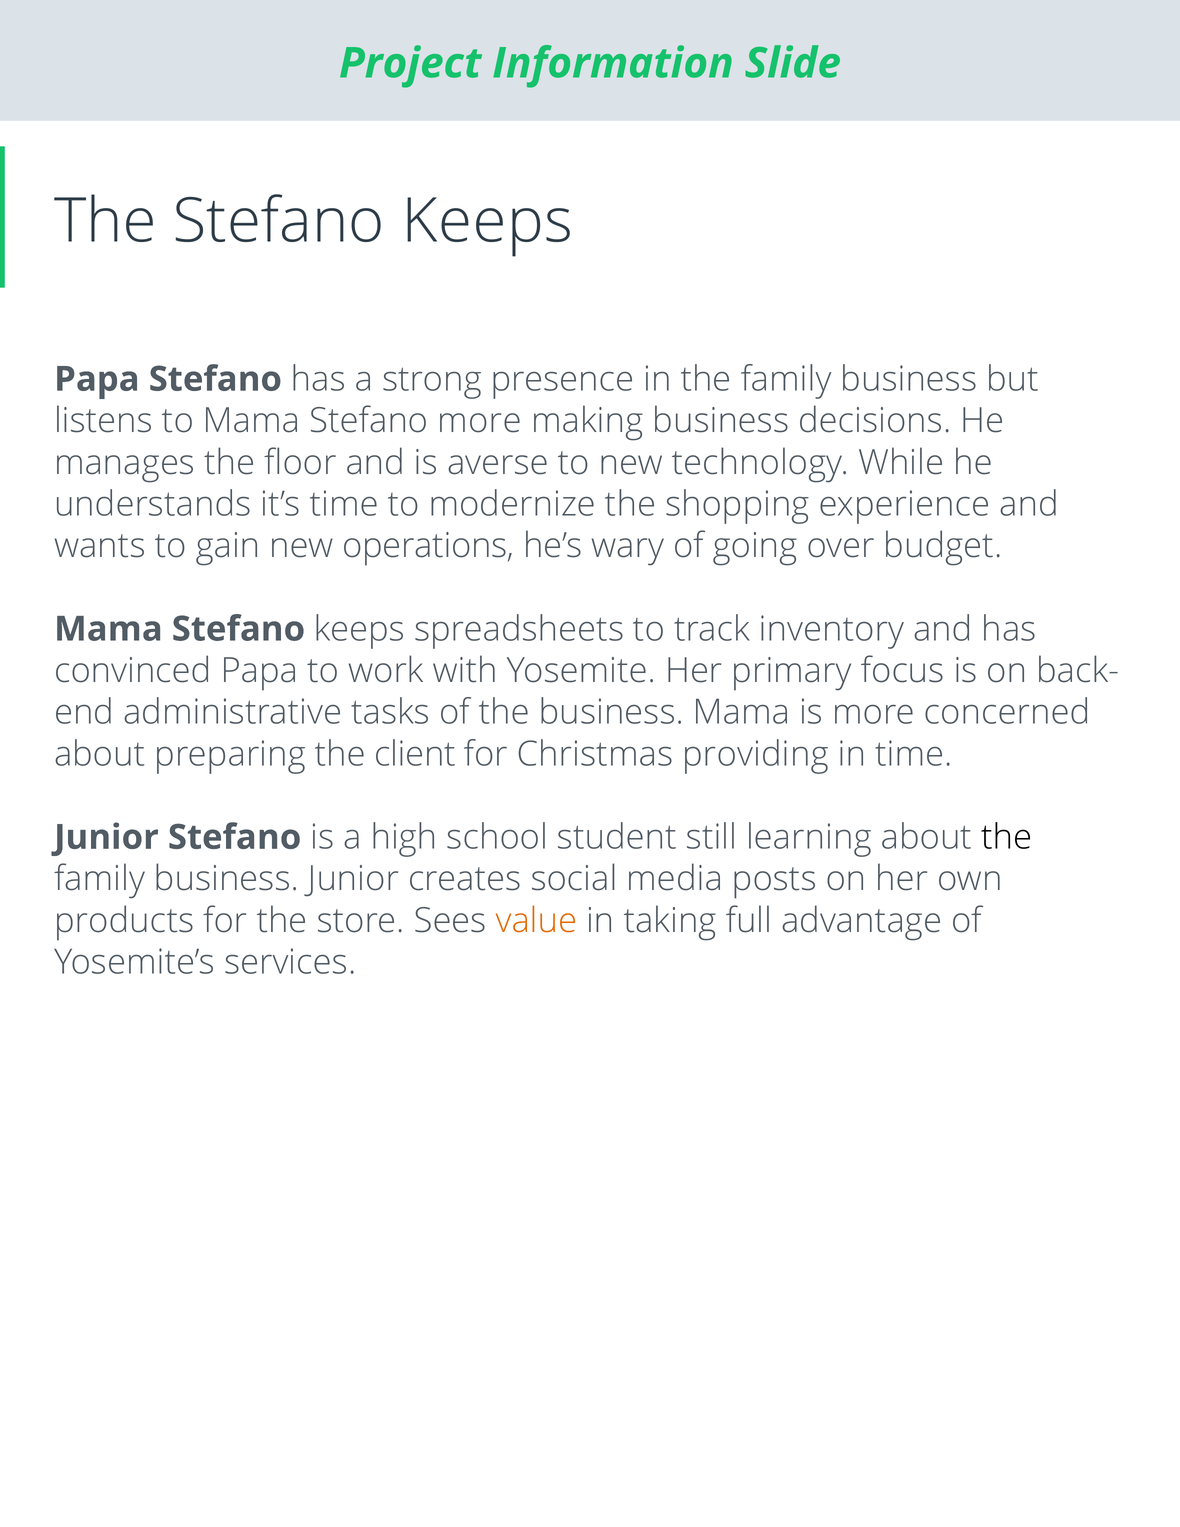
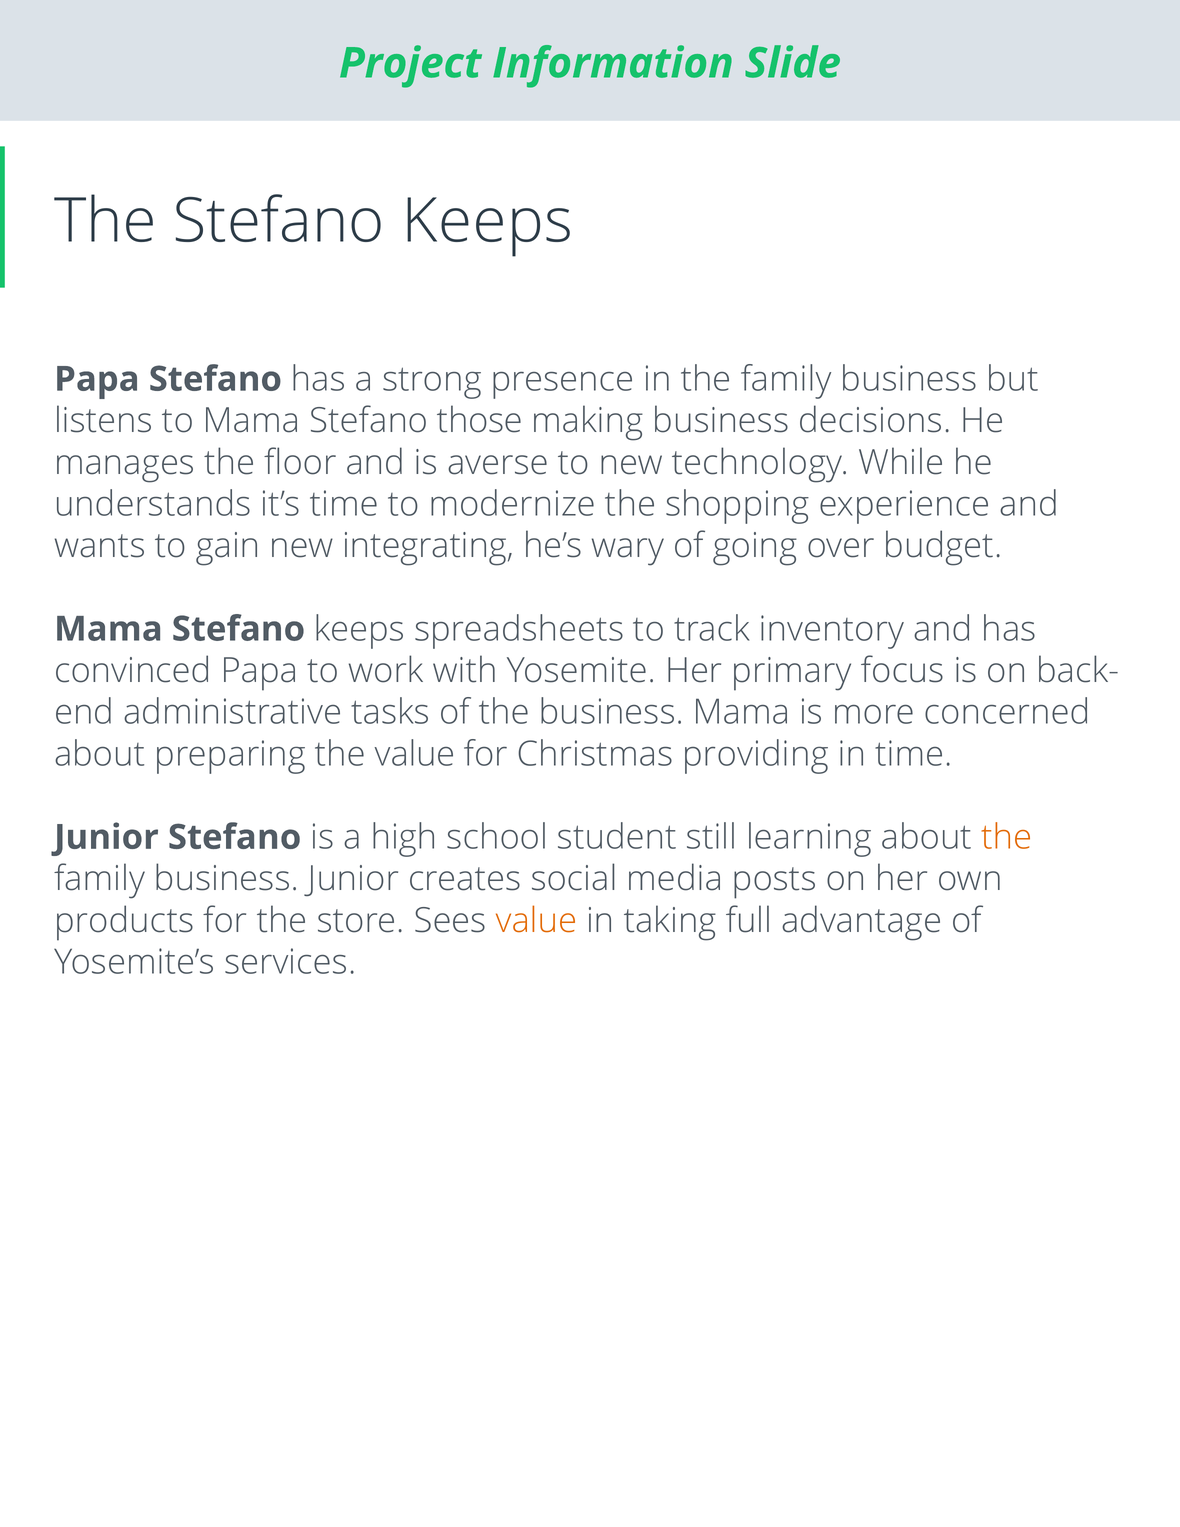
Stefano more: more -> those (480, 421)
operations: operations -> integrating (428, 546)
the client: client -> value (415, 754)
the colour: black -> orange (1007, 837)
